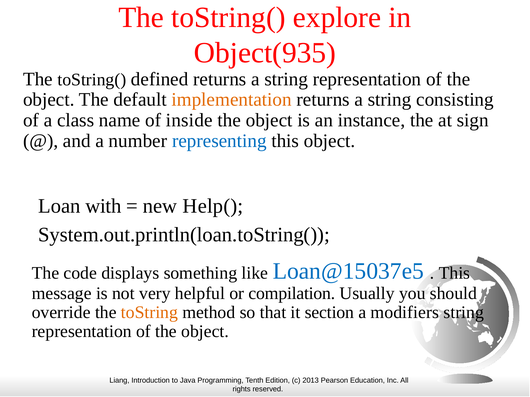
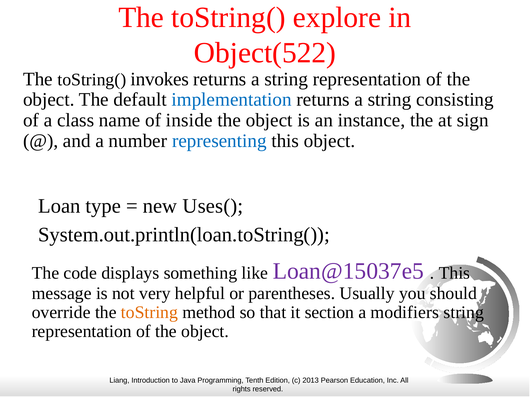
Object(935: Object(935 -> Object(522 (265, 53)
defined: defined -> invokes (160, 79)
implementation colour: orange -> blue (232, 100)
with: with -> type (103, 206)
Help(: Help( -> Uses( (213, 206)
Loan@15037e5 colour: blue -> purple (348, 271)
compilation: compilation -> parentheses (292, 294)
